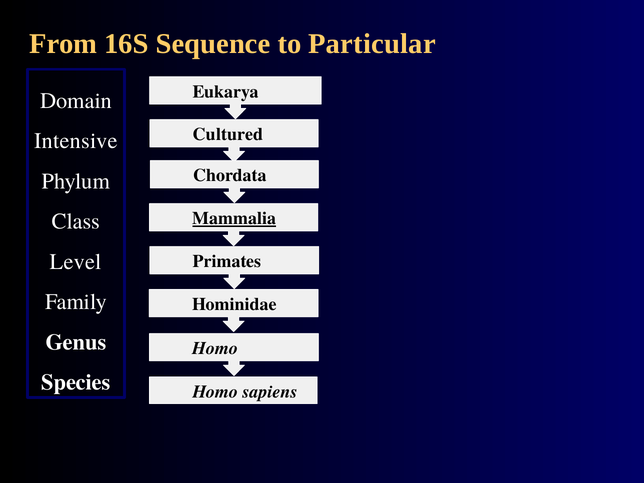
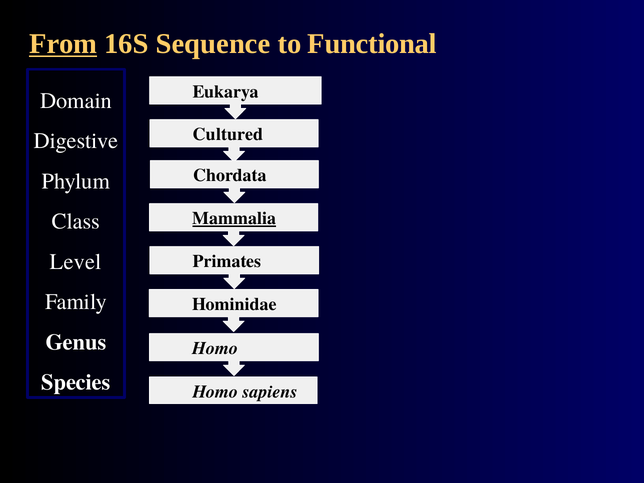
From underline: none -> present (63, 44)
Particular: Particular -> Functional (372, 44)
Intensive: Intensive -> Digestive (76, 141)
